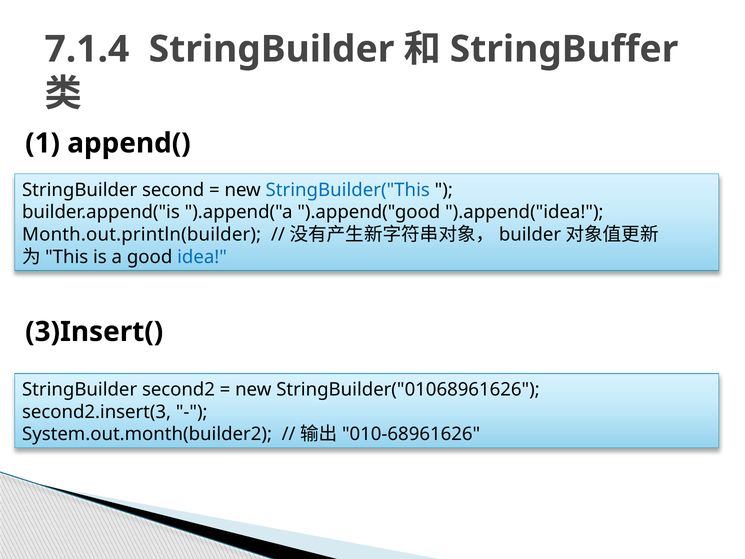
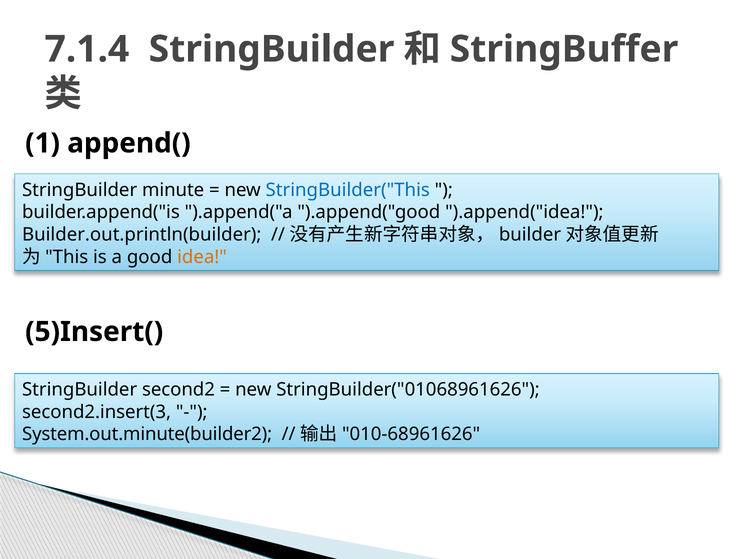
second: second -> minute (173, 190)
Month.out.println(builder: Month.out.println(builder -> Builder.out.println(builder (142, 235)
idea colour: blue -> orange (202, 257)
3)Insert(: 3)Insert( -> 5)Insert( (94, 332)
System.out.month(builder2: System.out.month(builder2 -> System.out.minute(builder2 (147, 434)
